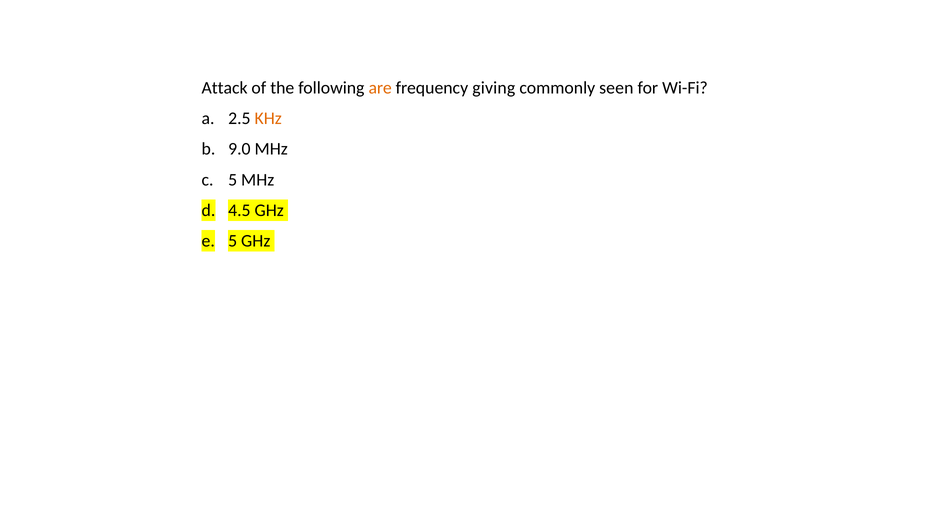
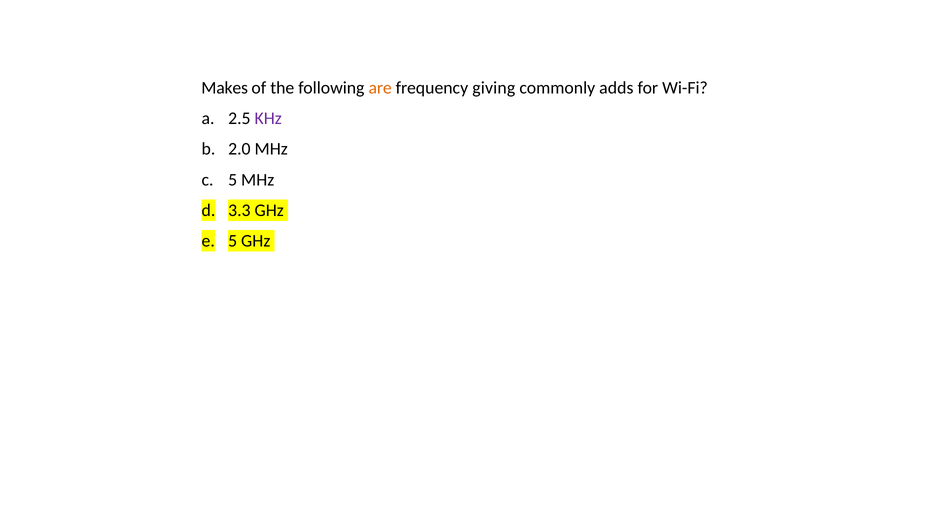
Attack: Attack -> Makes (225, 88)
seen: seen -> adds (616, 88)
KHz colour: orange -> purple (268, 119)
9.0: 9.0 -> 2.0 (239, 149)
4.5: 4.5 -> 3.3 (239, 210)
